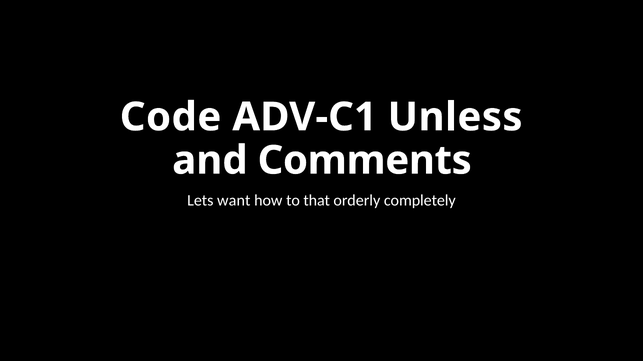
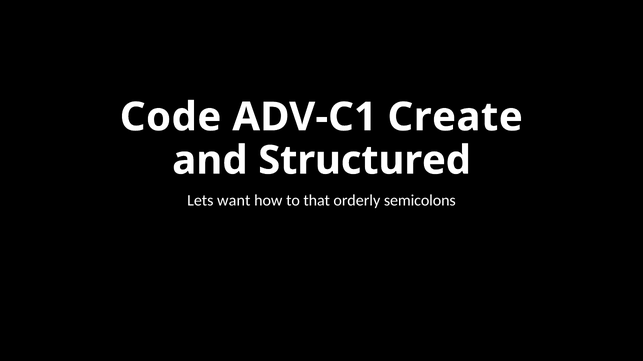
Unless: Unless -> Create (455, 117)
Comments: Comments -> Structured (365, 161)
completely: completely -> semicolons (420, 201)
